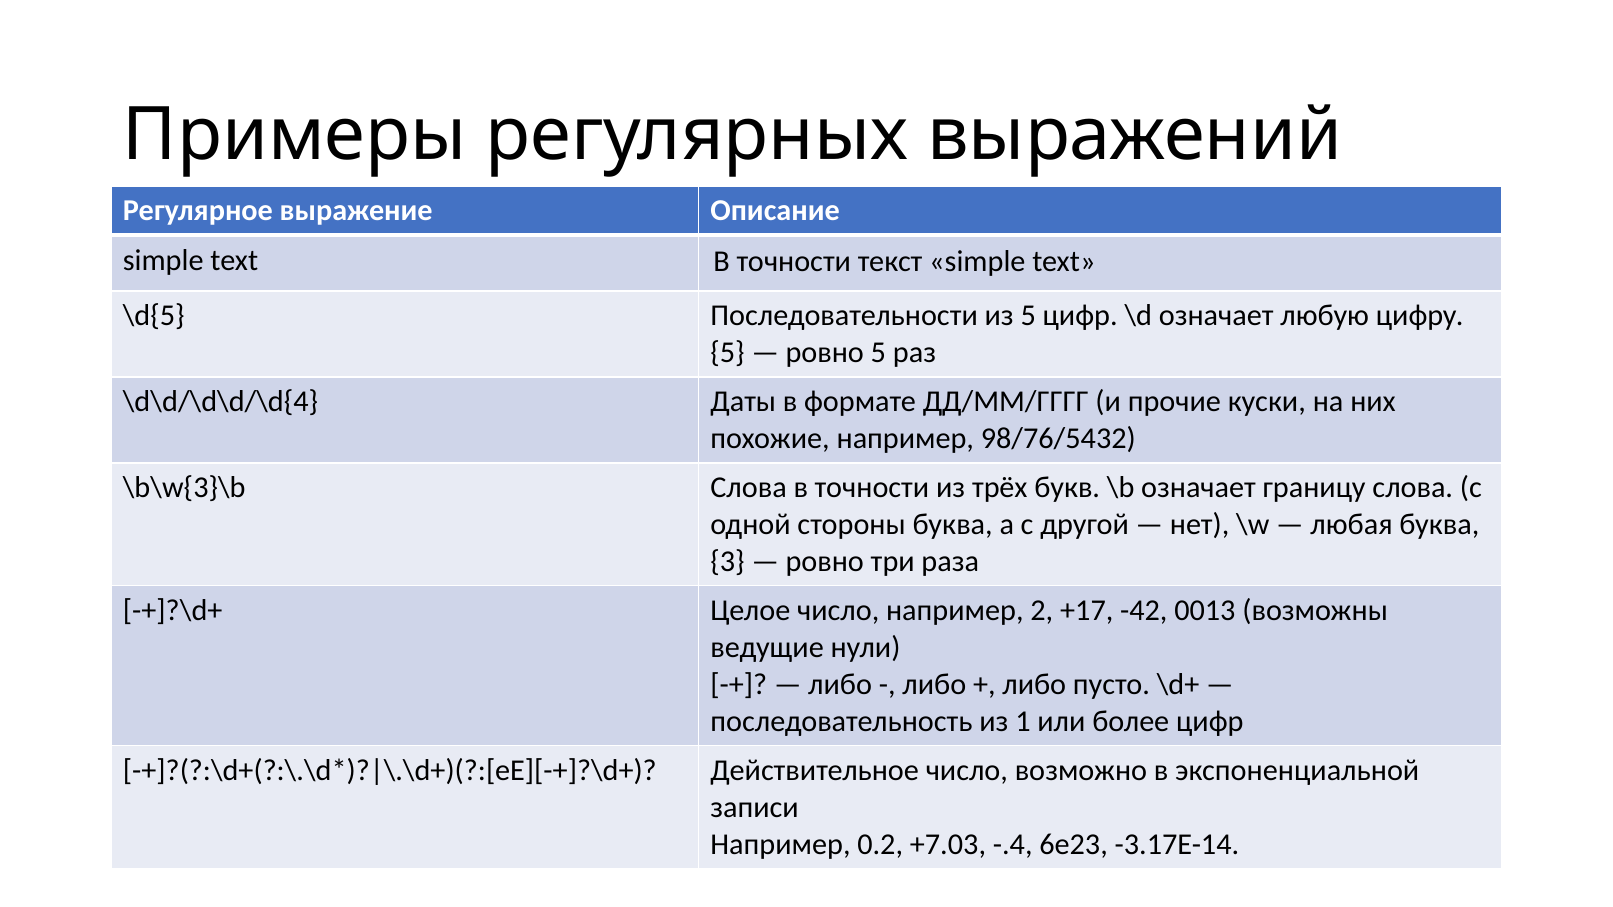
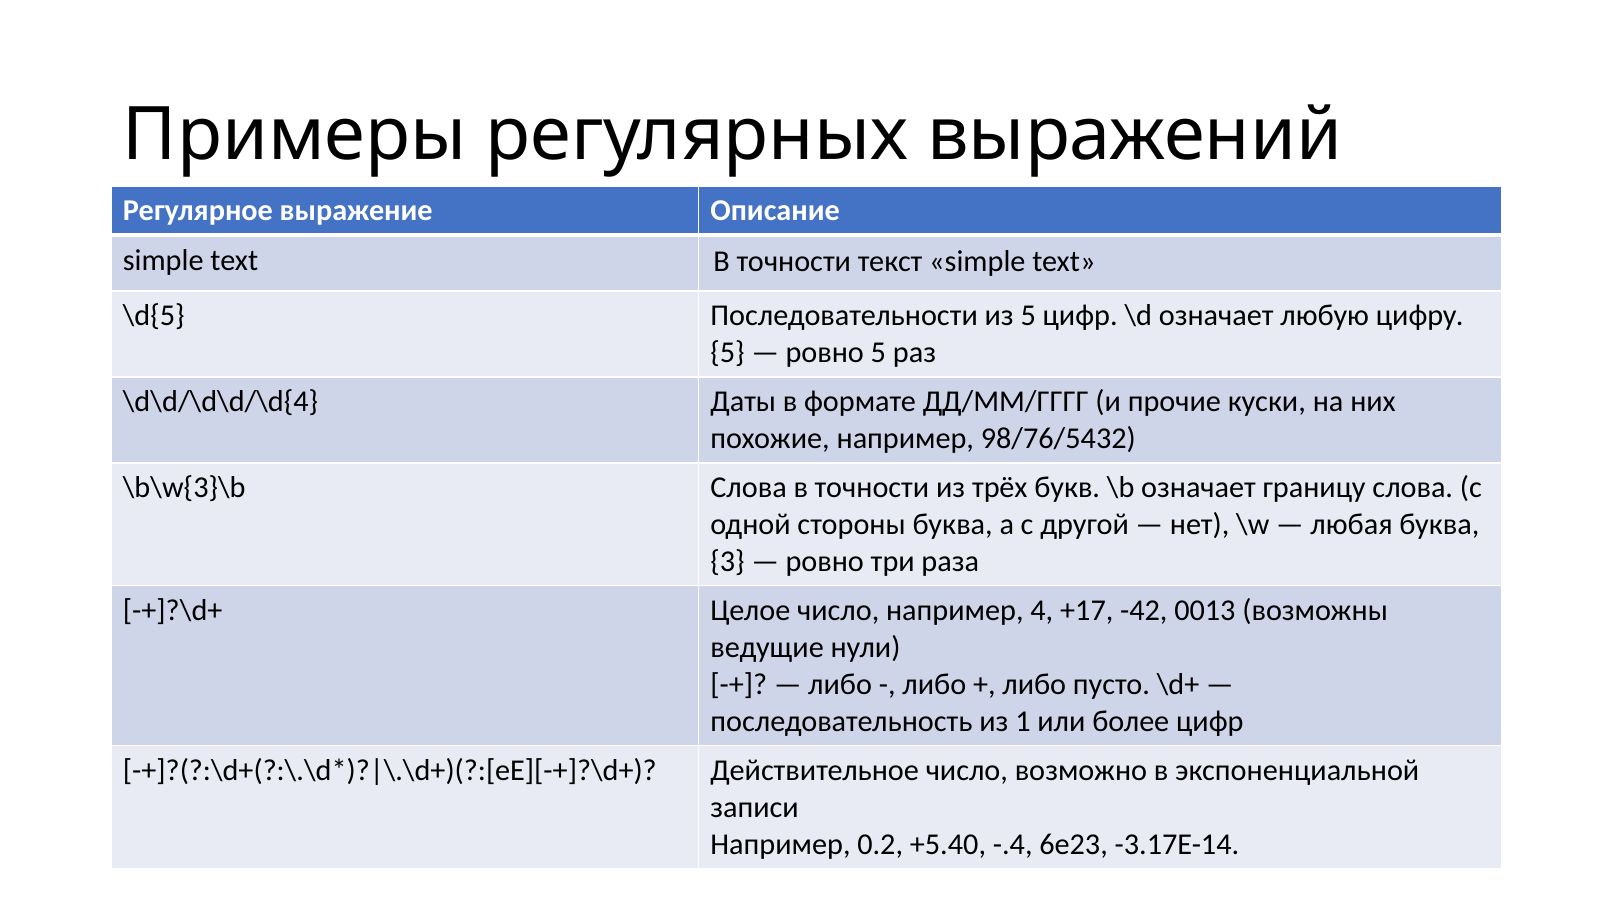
2: 2 -> 4 (1042, 611)
+7.03: +7.03 -> +5.40 (948, 844)
